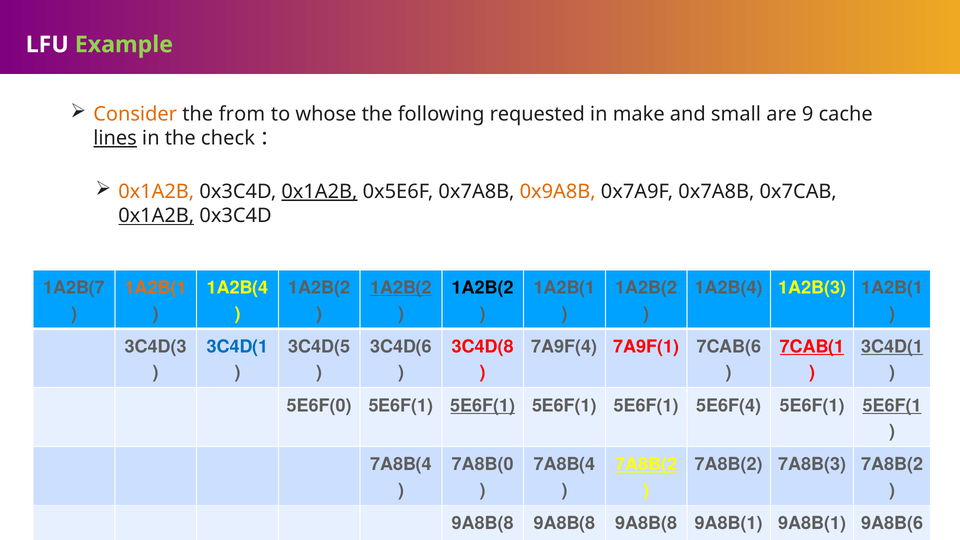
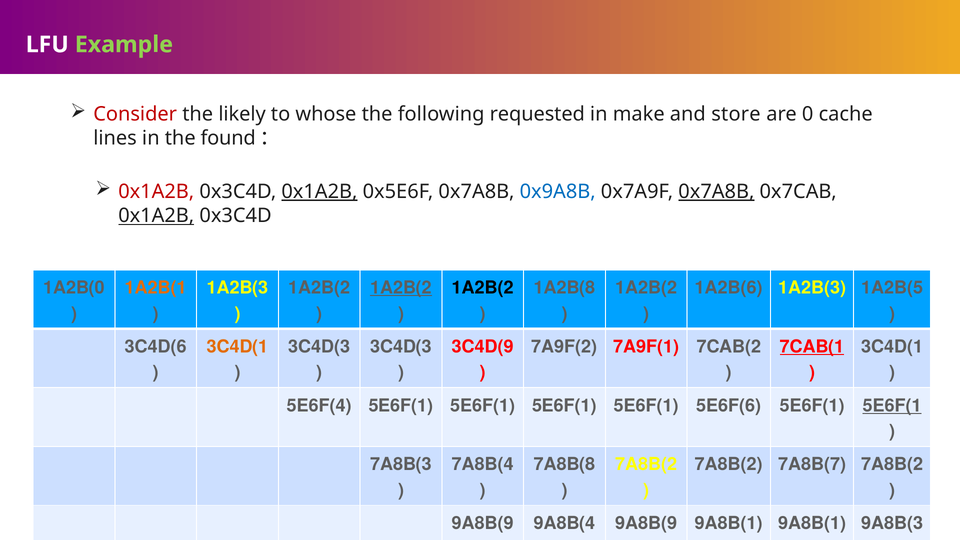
Consider colour: orange -> red (135, 114)
from: from -> likely (242, 114)
small: small -> store (736, 114)
9: 9 -> 0 (808, 114)
lines underline: present -> none (115, 138)
check: check -> found (228, 138)
0x1A2B colour: orange -> red (156, 192)
0x9A8B colour: orange -> blue (558, 192)
0x7A8B underline: none -> present (716, 192)
1A2B(7: 1A2B(7 -> 1A2B(0 (74, 288)
1A2B(4: 1A2B(4 -> 1A2B(3 (238, 288)
1A2B(1: 1A2B(1 -> 1A2B(8 (565, 288)
1A2B(4: 1A2B(4 -> 1A2B(6 (729, 288)
1A2B(3 1A2B(1: 1A2B(1 -> 1A2B(5 (892, 288)
3C4D(3: 3C4D(3 -> 3C4D(6 (156, 347)
3C4D(1 colour: blue -> orange (238, 347)
3C4D(5: 3C4D(5 -> 3C4D(3 (319, 347)
3C4D(6: 3C4D(6 -> 3C4D(3 (401, 347)
3C4D(8: 3C4D(8 -> 3C4D(9 (483, 347)
7A9F(4: 7A9F(4 -> 7A9F(2 (564, 347)
7CAB(6: 7CAB(6 -> 7CAB(2 (729, 347)
3C4D(1 underline: present -> none (892, 347)
5E6F(0: 5E6F(0 -> 5E6F(4 (319, 406)
5E6F(1 underline: present -> none (483, 406)
5E6F(4: 5E6F(4 -> 5E6F(6 (729, 406)
7A8B(4: 7A8B(4 -> 7A8B(3 (401, 464)
7A8B(0: 7A8B(0 -> 7A8B(4 (483, 464)
7A8B(4: 7A8B(4 -> 7A8B(8 (565, 464)
7A8B(2 underline: present -> none (646, 464)
7A8B(3: 7A8B(3 -> 7A8B(7 (812, 464)
9A8B(8: 9A8B(8 -> 9A8B(9 (483, 523)
9A8B(8: 9A8B(8 -> 9A8B(4 (565, 523)
9A8B(8: 9A8B(8 -> 9A8B(9 (646, 523)
9A8B(6: 9A8B(6 -> 9A8B(3 (892, 523)
